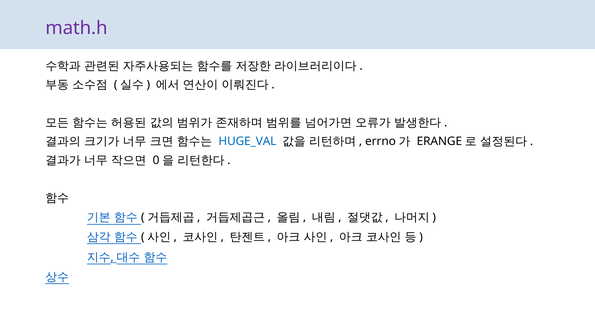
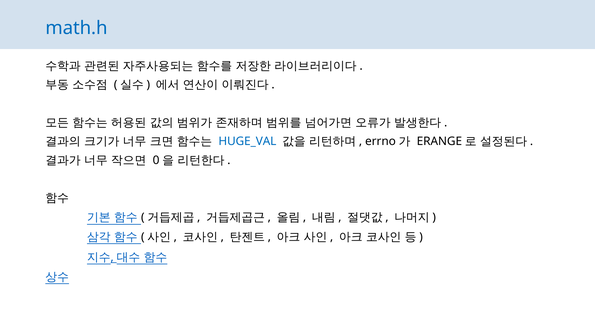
math.h colour: purple -> blue (77, 28)
